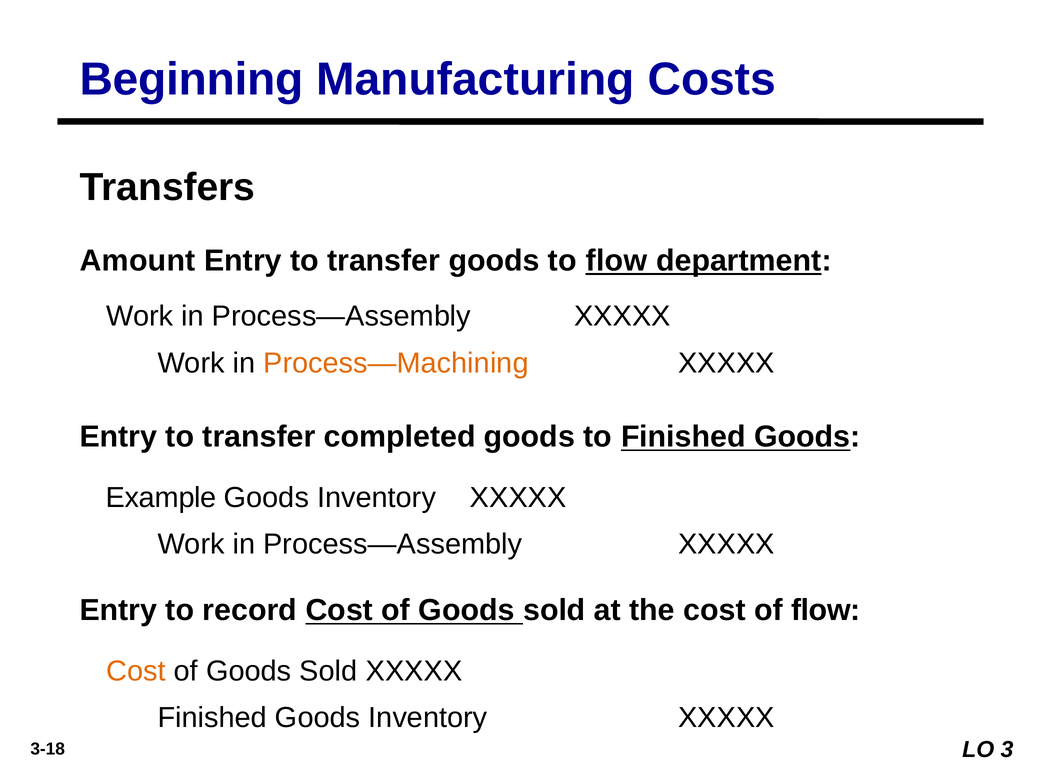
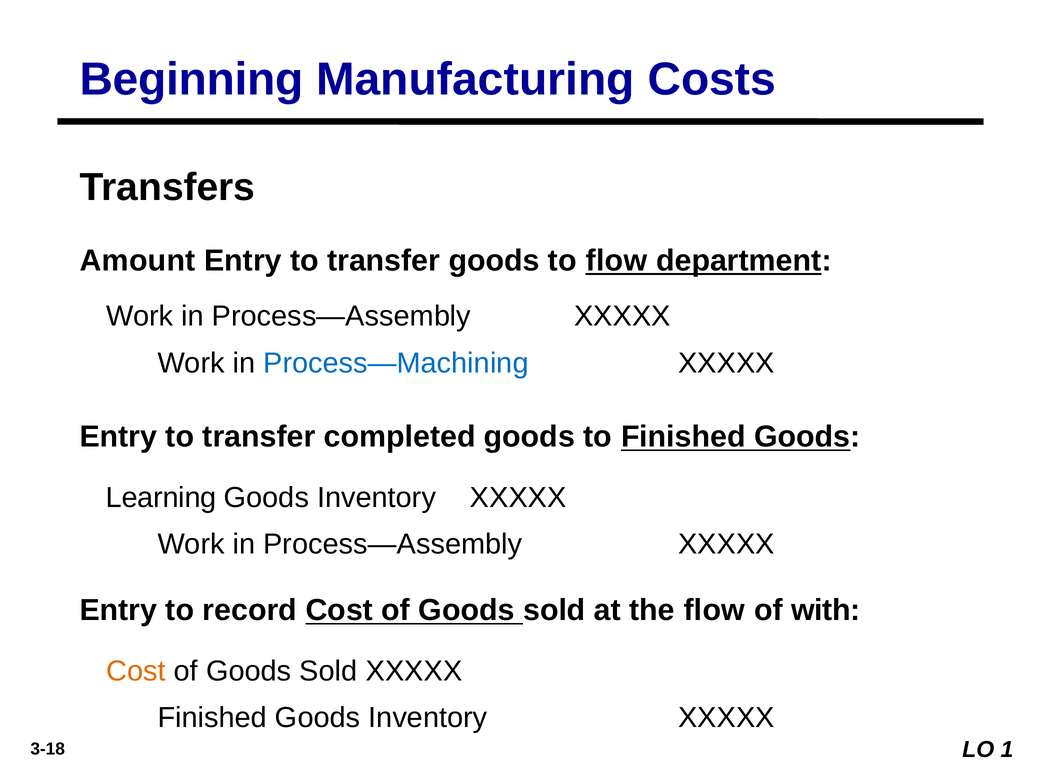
Process—Machining colour: orange -> blue (396, 363)
Example: Example -> Learning (161, 497)
the cost: cost -> flow (714, 610)
of flow: flow -> with (826, 610)
3: 3 -> 1 (1007, 749)
